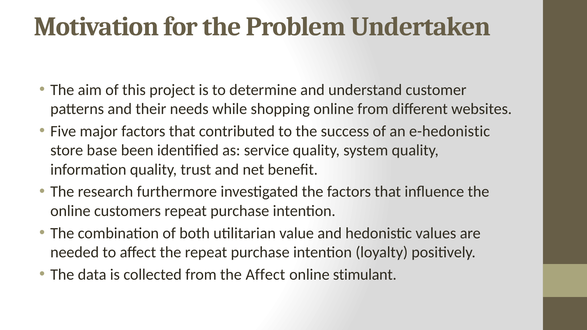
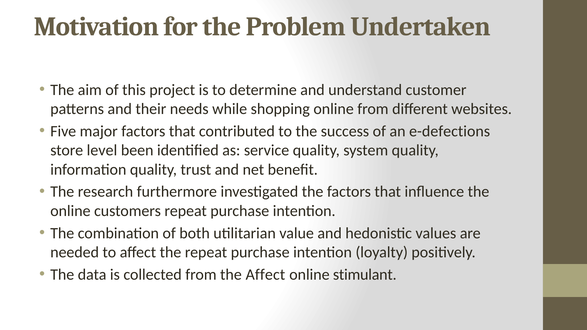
e-hedonistic: e-hedonistic -> e-defections (450, 131)
base: base -> level (102, 150)
